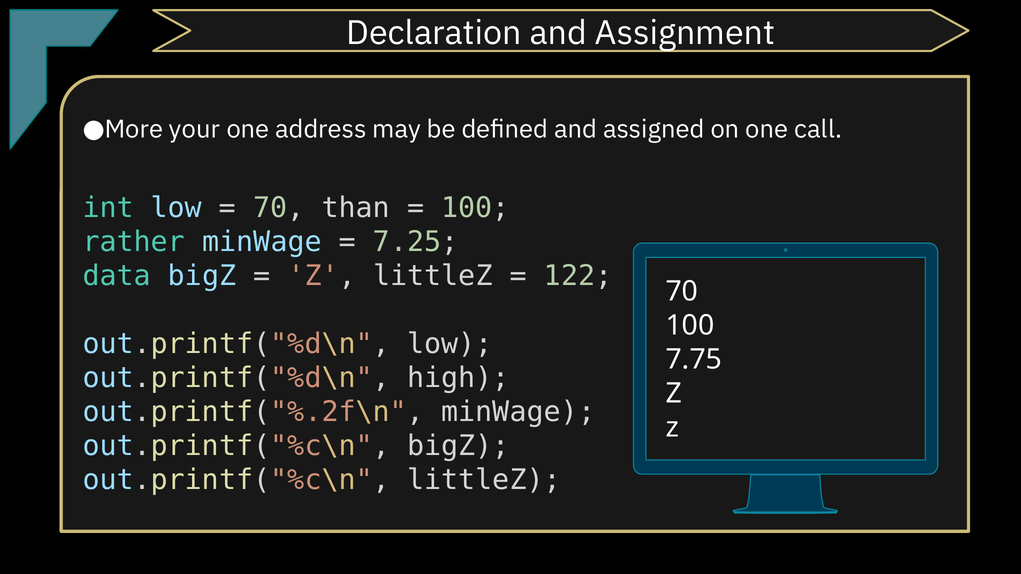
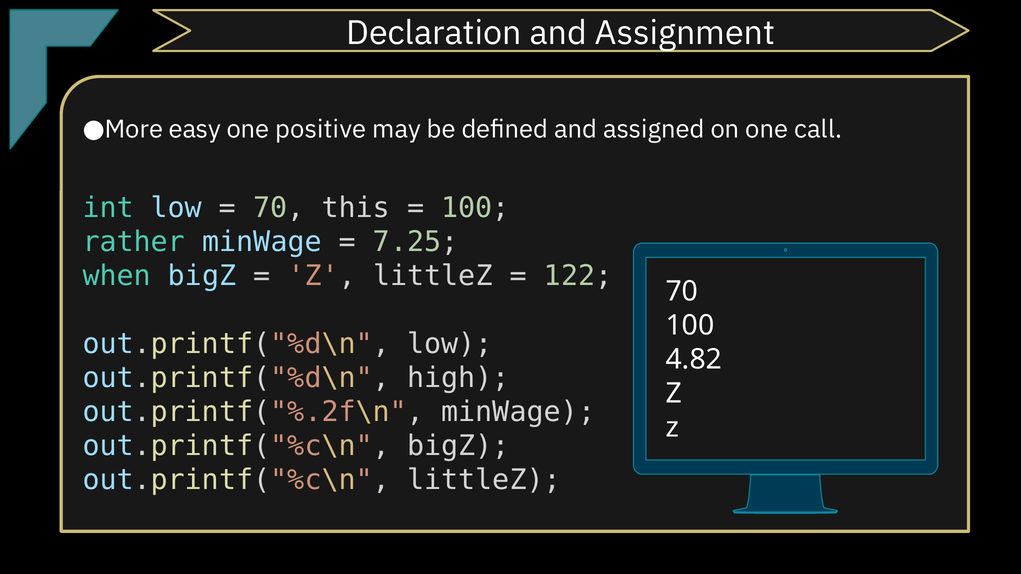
your: your -> easy (195, 129)
address: address -> positive (321, 129)
than: than -> this (356, 208)
data: data -> when (117, 276)
7.75: 7.75 -> 4.82 (694, 360)
